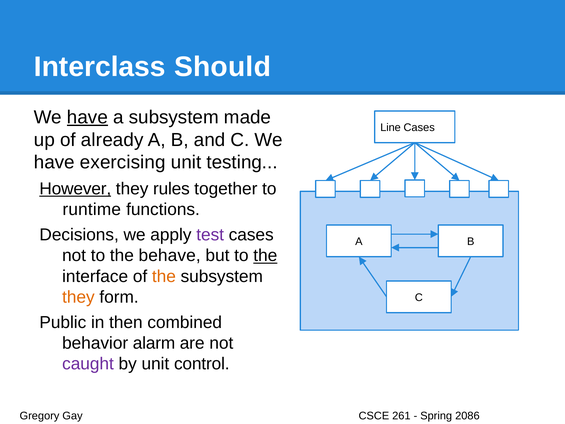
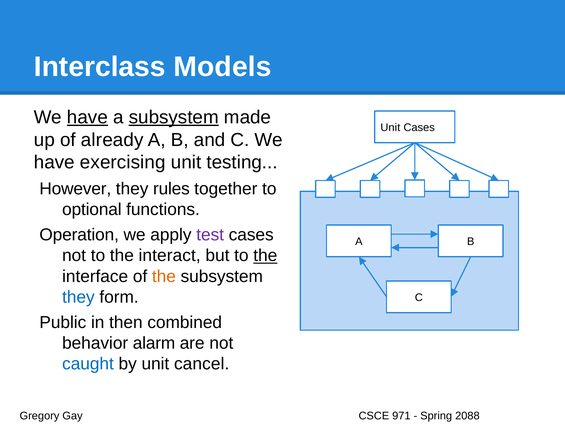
Should: Should -> Models (223, 67)
subsystem underline: none -> present (174, 117)
Line: Line -> Unit (390, 128)
However underline: present -> none (75, 189)
runtime: runtime -> optional (92, 209)
Decisions: Decisions -> Operation (79, 235)
behave: behave -> interact (170, 255)
they colour: orange -> blue (78, 297)
caught colour: purple -> blue (88, 364)
control: control -> cancel (202, 364)
261: 261 -> 971 (401, 415)
2086: 2086 -> 2088 (467, 415)
